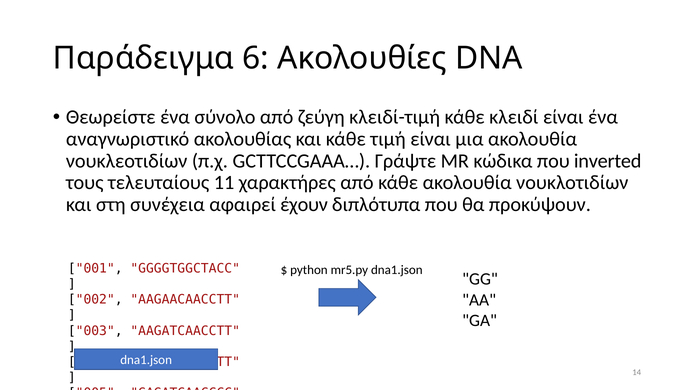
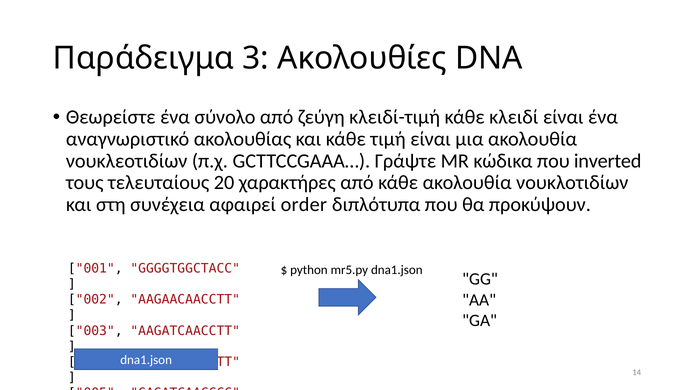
6: 6 -> 3 (256, 58)
11: 11 -> 20 (224, 183)
έχουν: έχουν -> order (304, 205)
